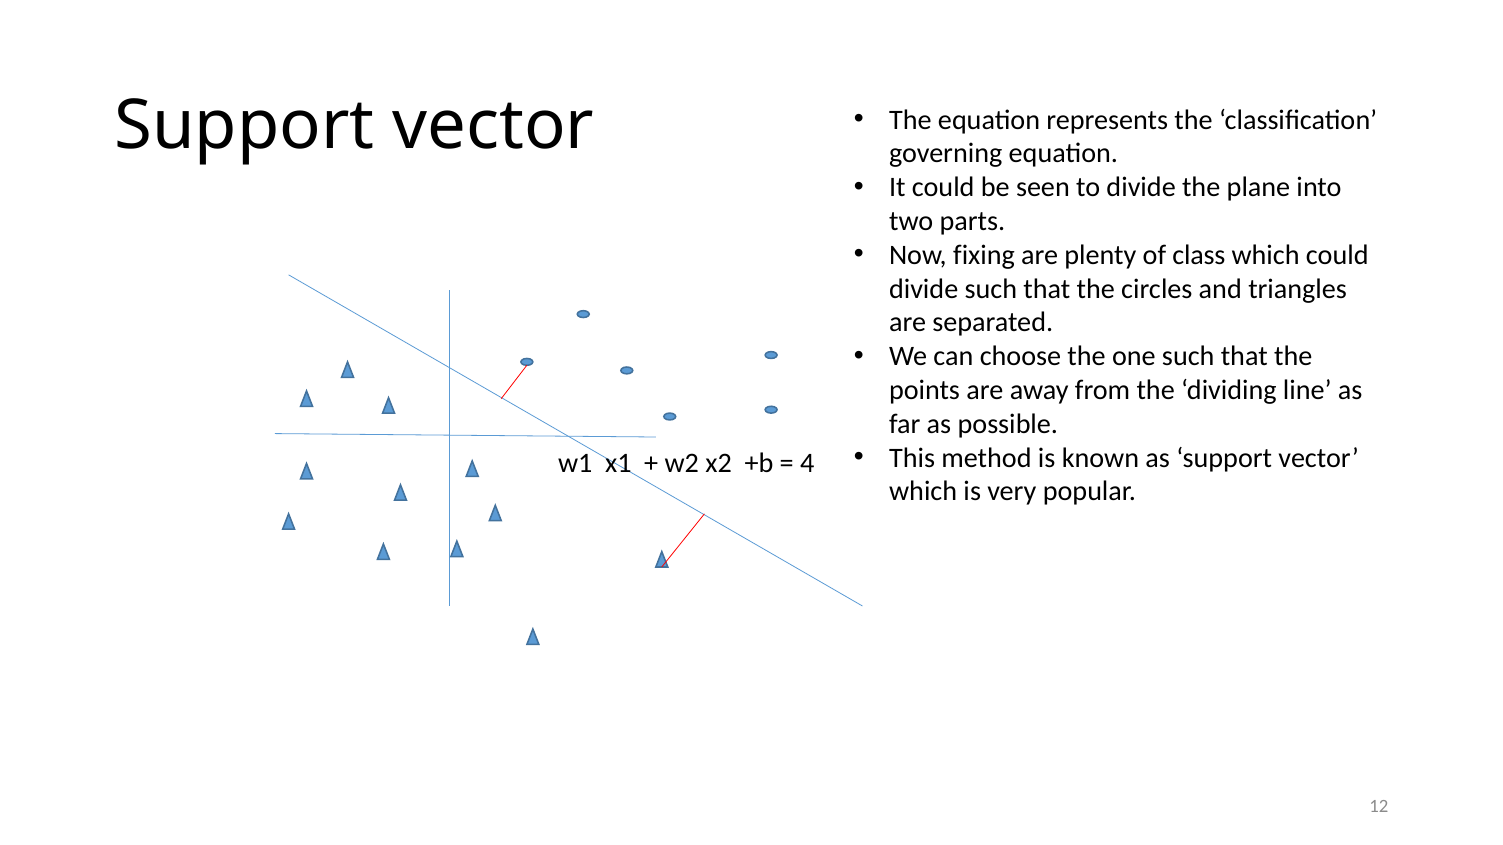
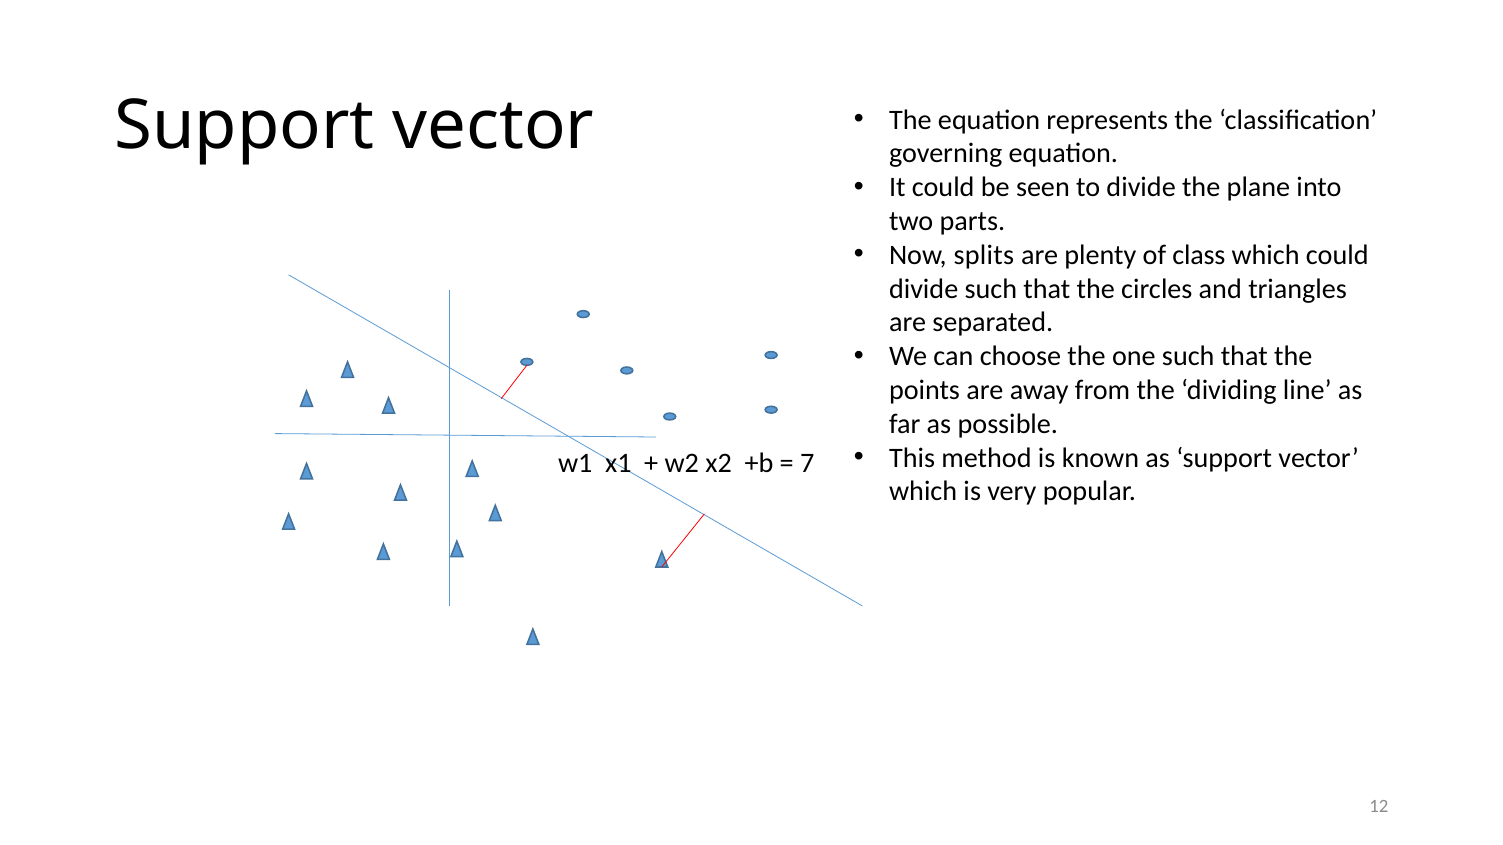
fixing: fixing -> splits (984, 255)
4: 4 -> 7 (807, 464)
